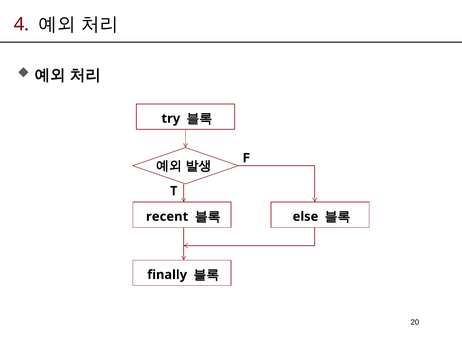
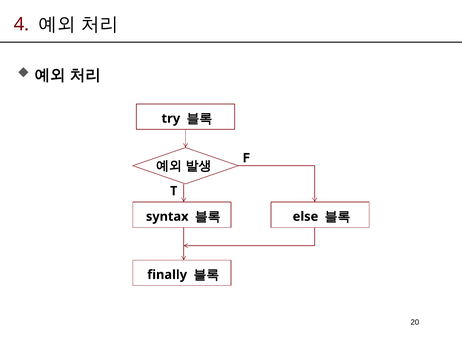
recent: recent -> syntax (167, 217)
